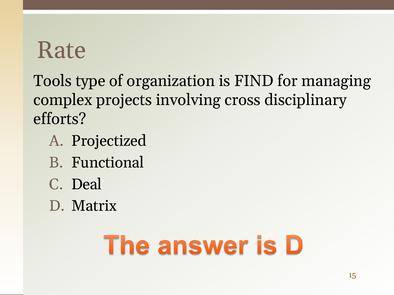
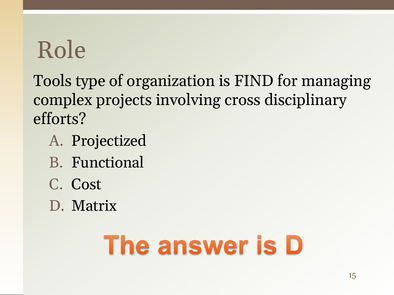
Rate: Rate -> Role (61, 50)
Deal: Deal -> Cost (86, 185)
